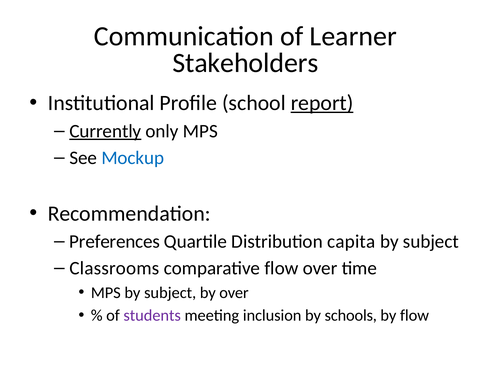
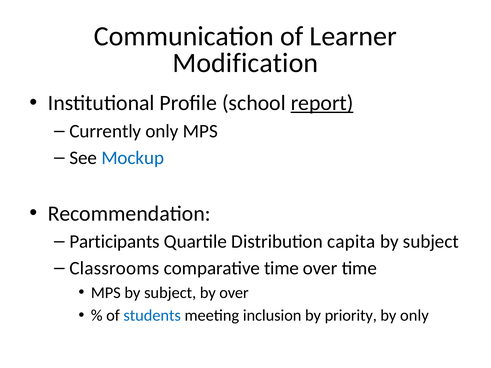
Stakeholders: Stakeholders -> Modification (245, 63)
Currently underline: present -> none (105, 131)
Preferences: Preferences -> Participants (115, 242)
comparative flow: flow -> time (282, 269)
students colour: purple -> blue (152, 316)
schools: schools -> priority (351, 316)
by flow: flow -> only (414, 316)
